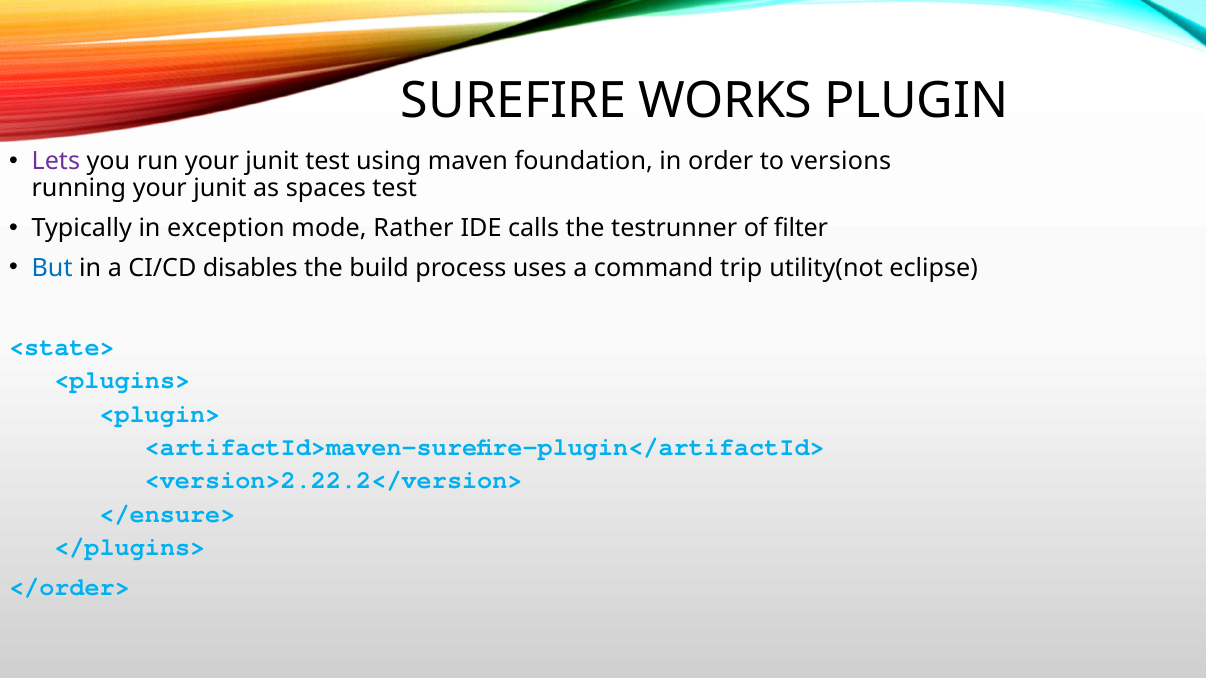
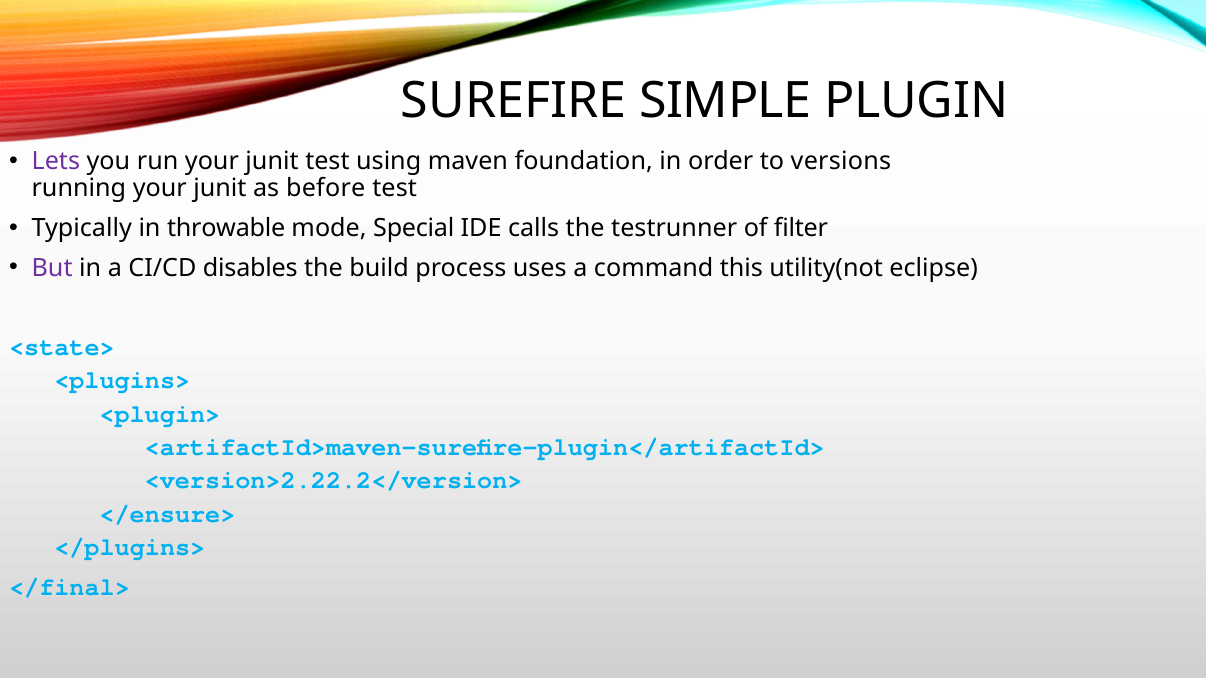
WORKS: WORKS -> SIMPLE (725, 101)
spaces: spaces -> before (326, 188)
exception: exception -> throwable (226, 228)
Rather: Rather -> Special (414, 228)
But colour: blue -> purple (52, 268)
trip: trip -> this (741, 268)
</order>: </order> -> </final> (69, 587)
